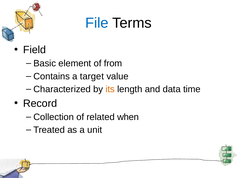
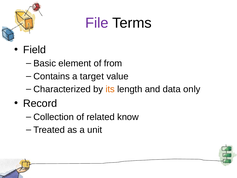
File colour: blue -> purple (97, 23)
time: time -> only (192, 89)
when: when -> know (128, 117)
